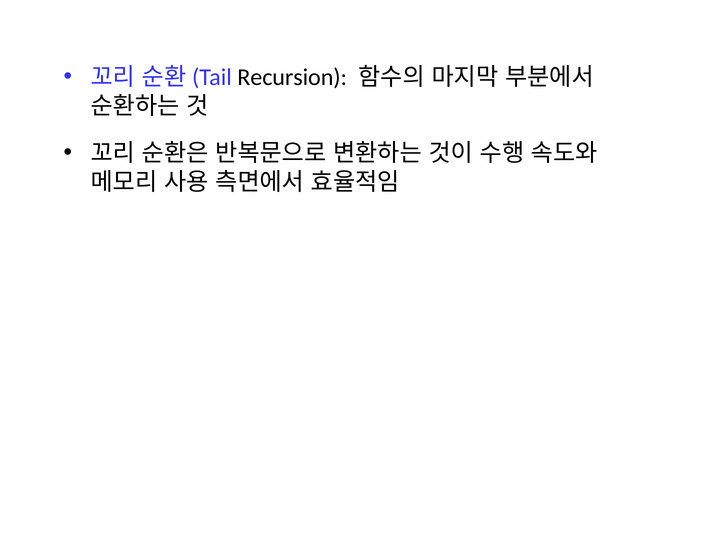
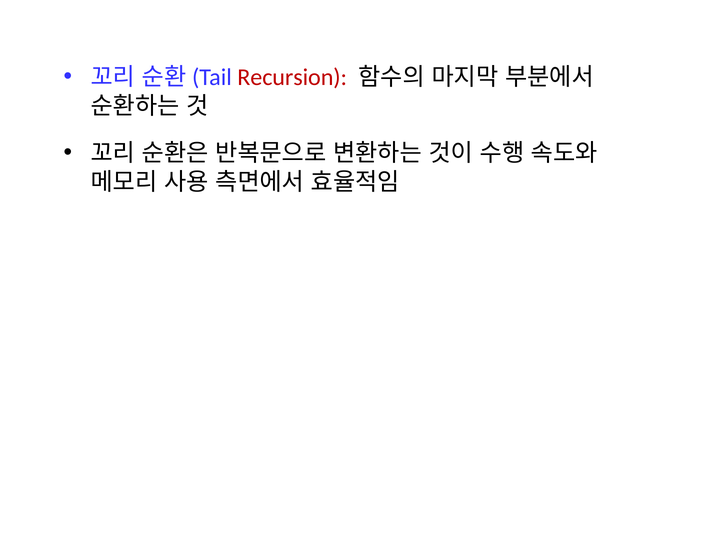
Recursion colour: black -> red (292, 77)
